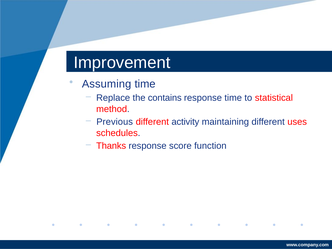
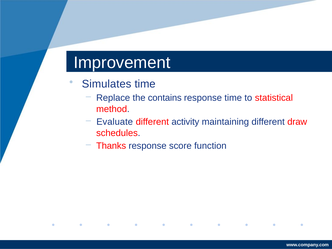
Assuming: Assuming -> Simulates (107, 84)
Previous: Previous -> Evaluate (115, 122)
uses: uses -> draw (297, 122)
